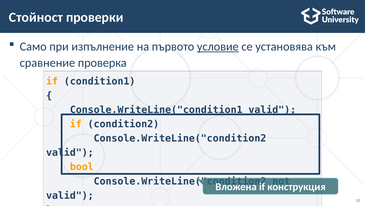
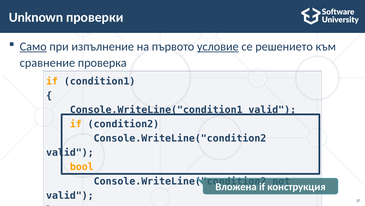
Стойност: Стойност -> Unknown (36, 17)
Само underline: none -> present (33, 47)
установява: установява -> решението (284, 47)
